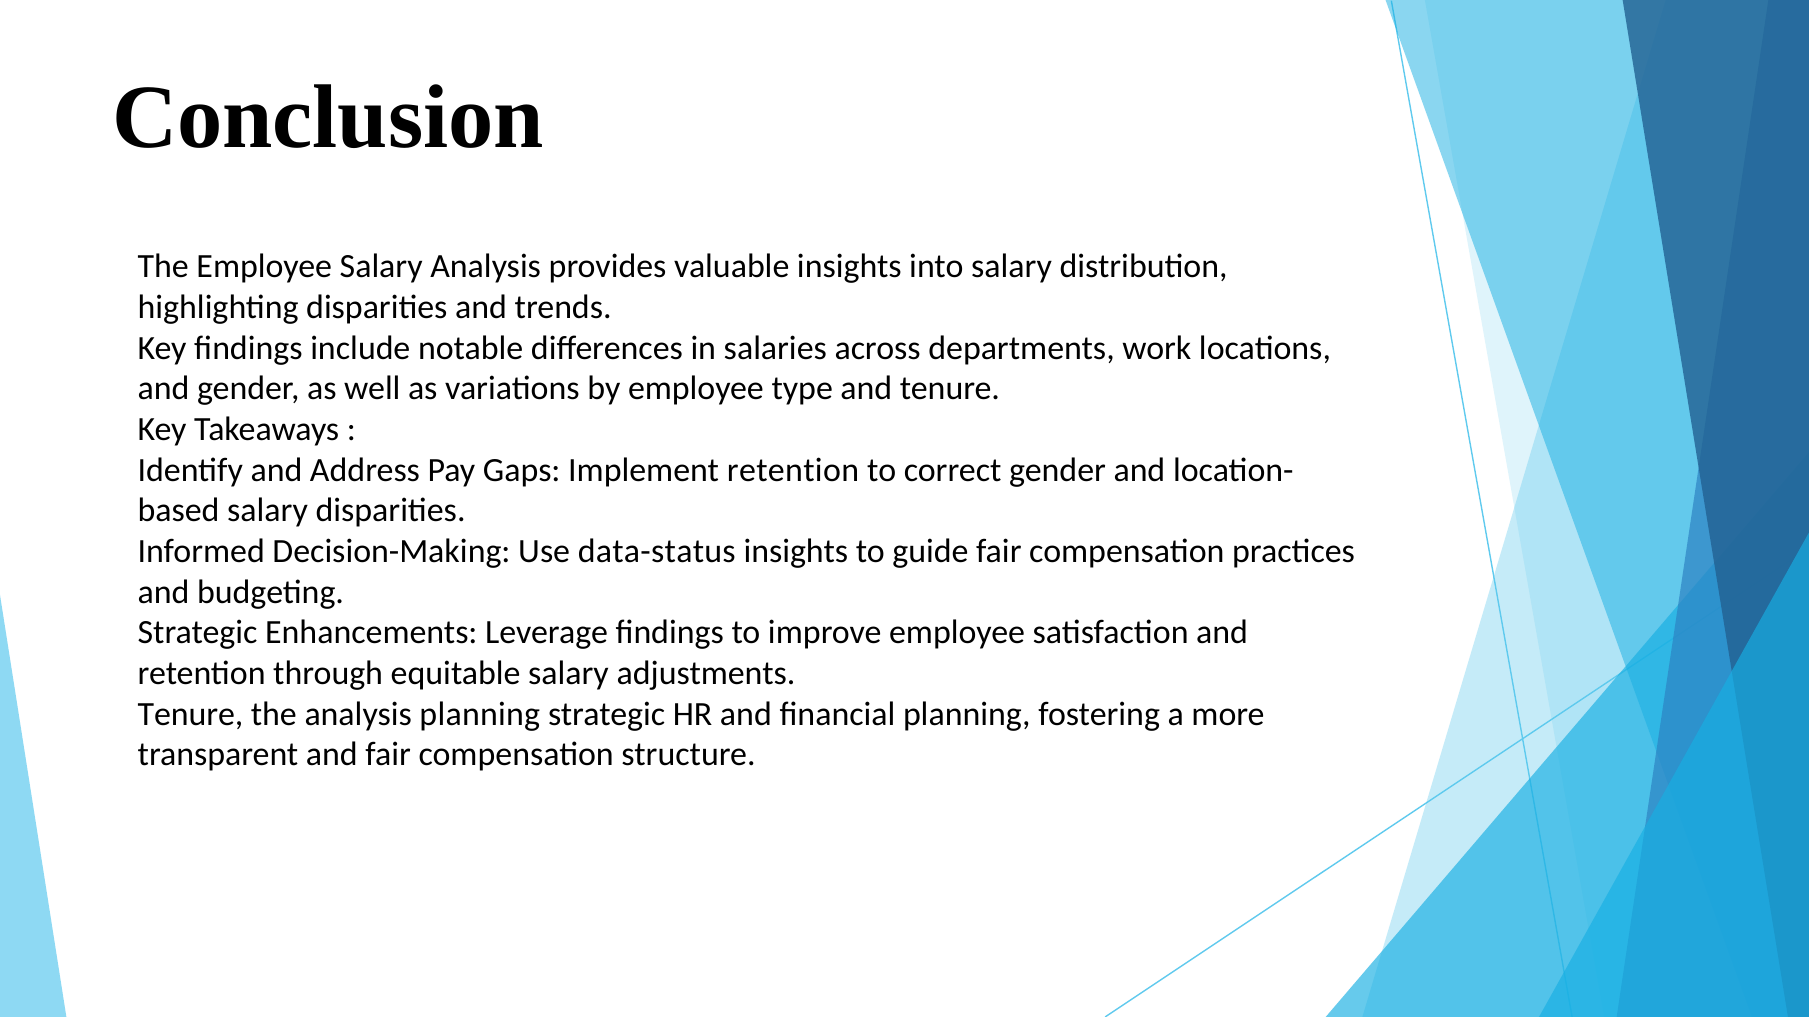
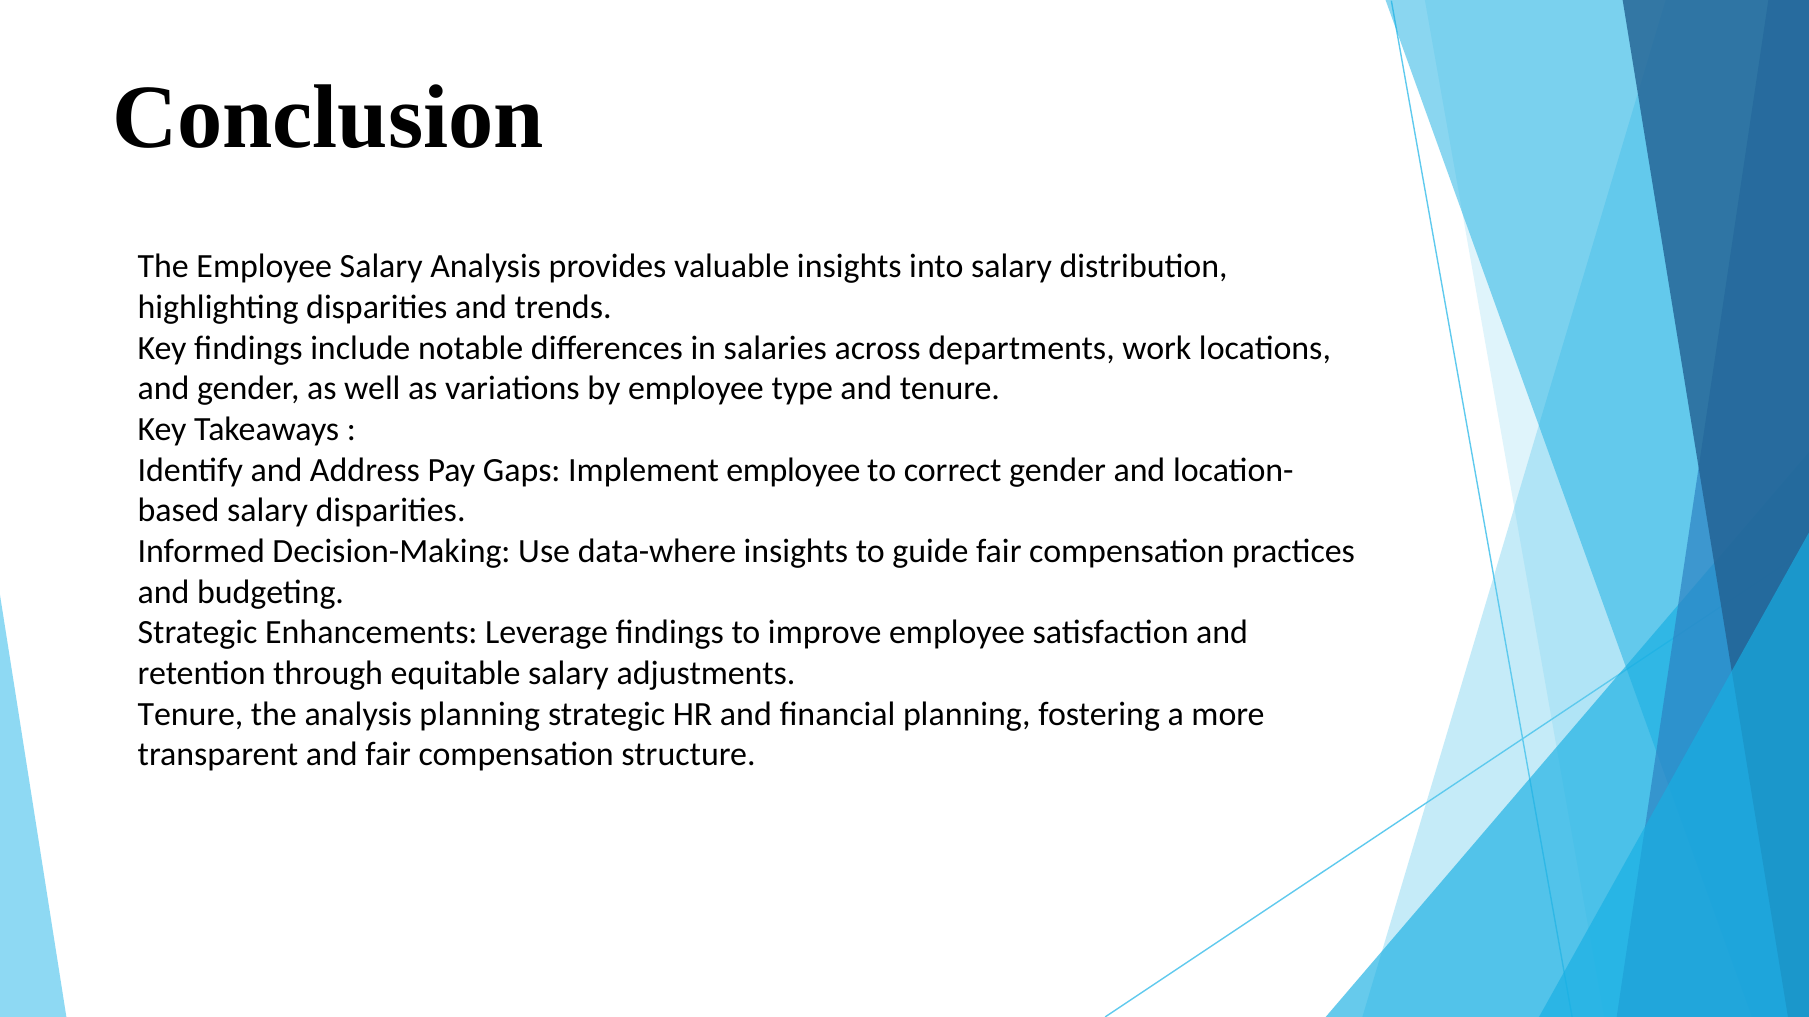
Implement retention: retention -> employee (793, 470)
data-status: data-status -> data-where (657, 552)
